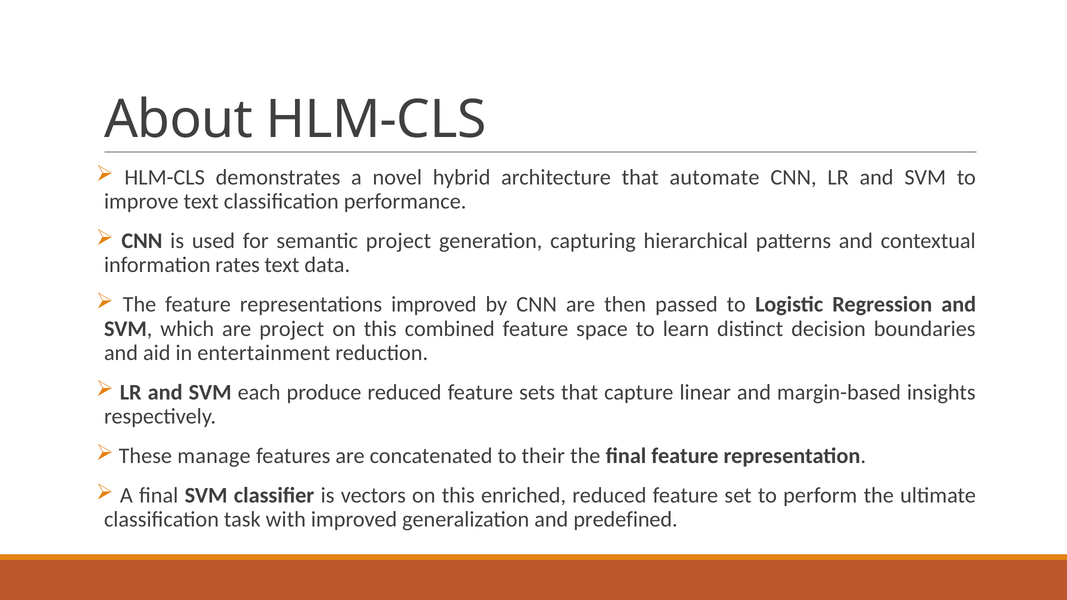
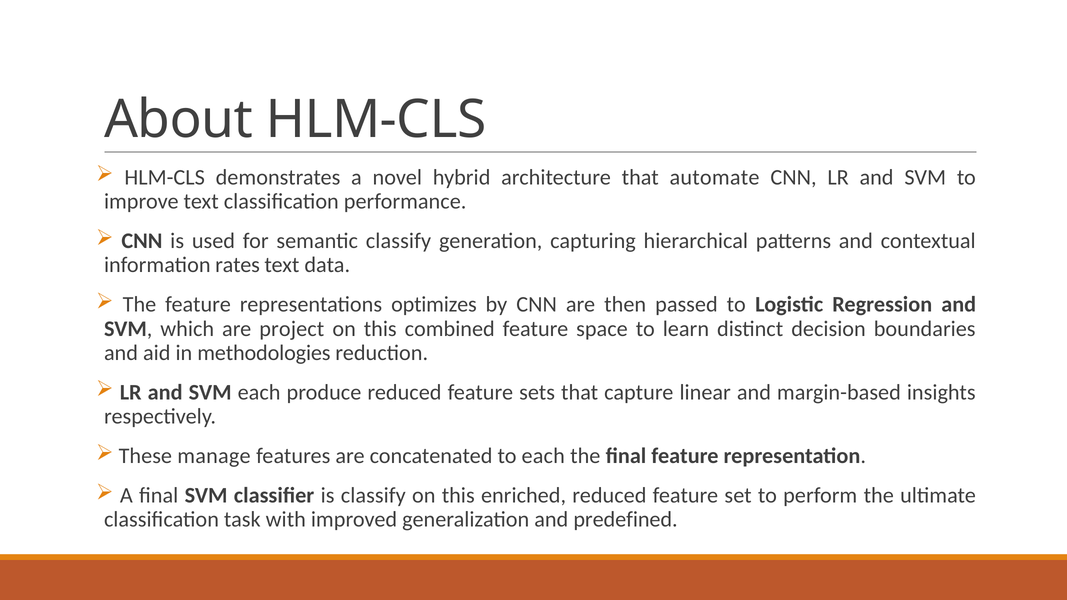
semantic project: project -> classify (398, 241)
representations improved: improved -> optimizes (434, 305)
entertainment: entertainment -> methodologies (264, 353)
to their: their -> each (543, 456)
is vectors: vectors -> classify (373, 496)
